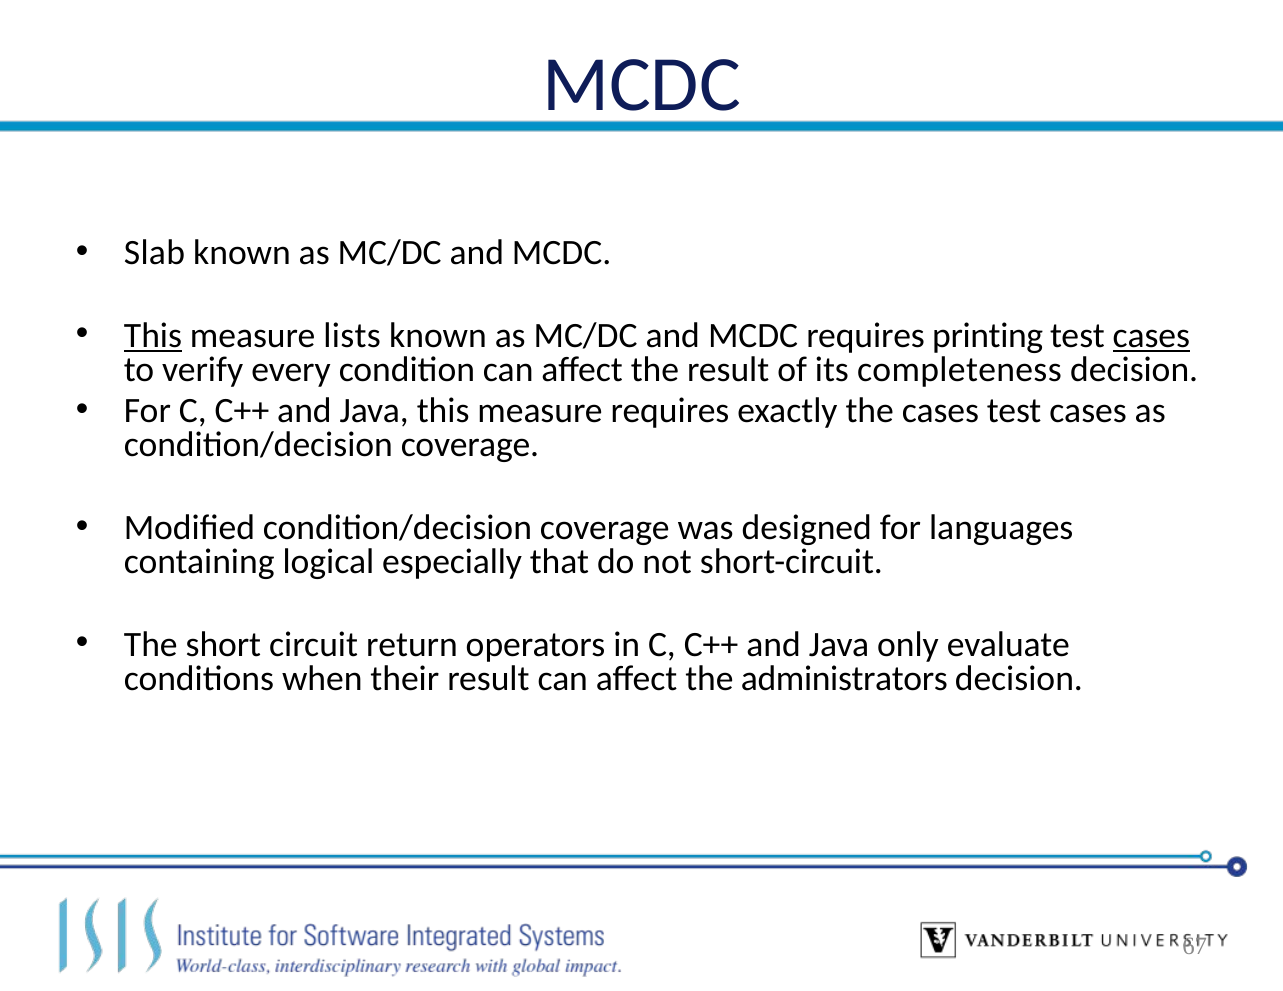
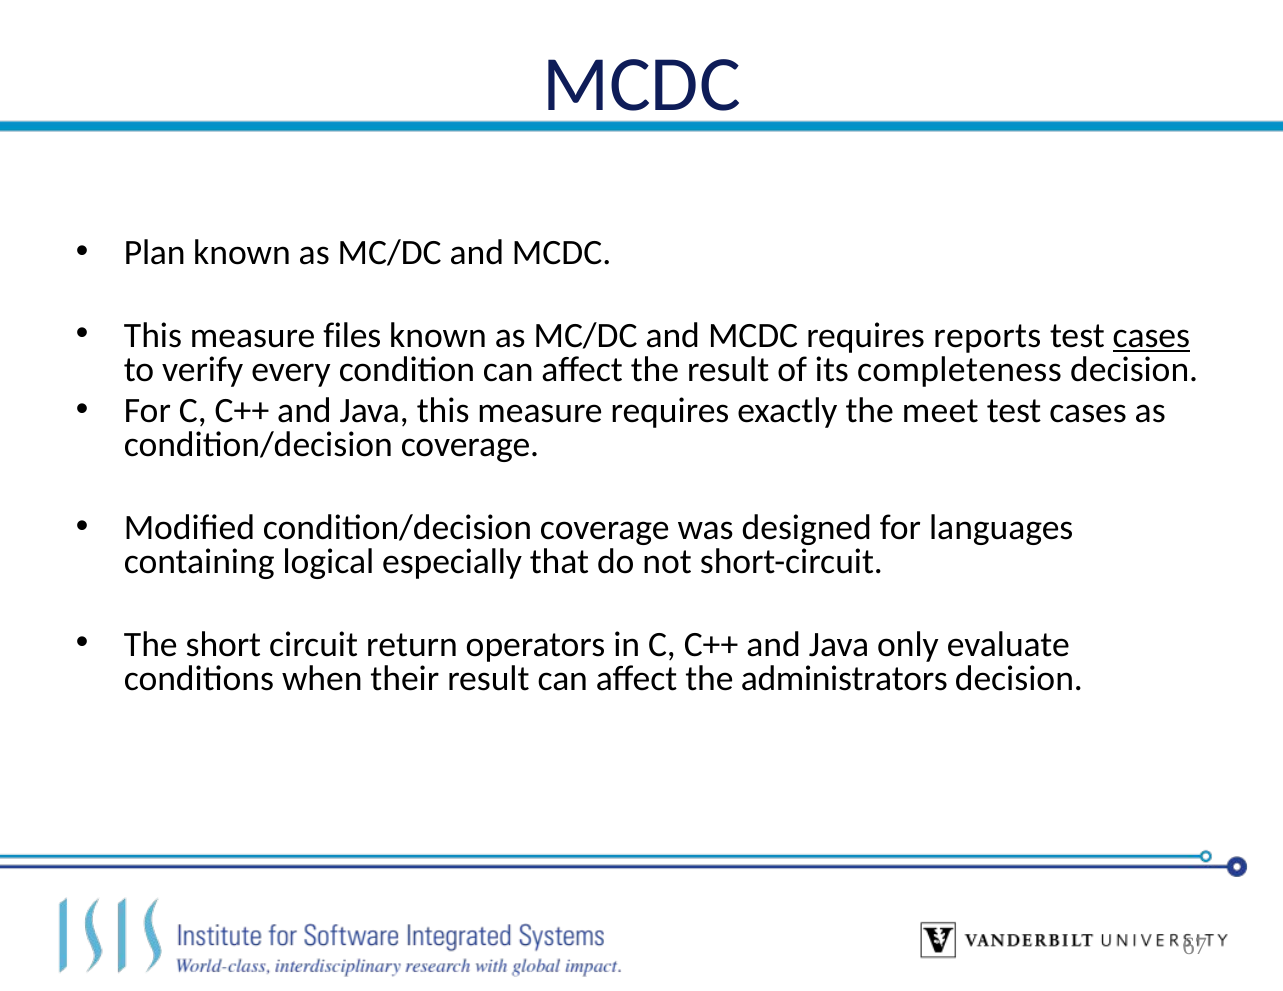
Slab: Slab -> Plan (155, 253)
This underline: present -> none (153, 335)
lists: lists -> files (352, 335)
printing: printing -> reports (987, 335)
the cases: cases -> meet (940, 411)
